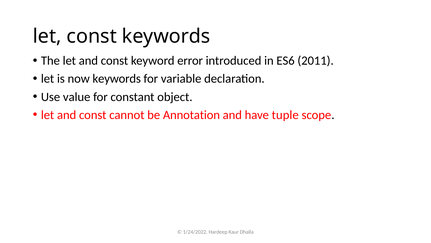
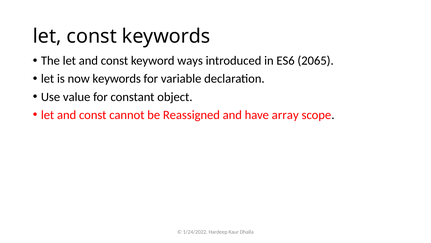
error: error -> ways (190, 61)
2011: 2011 -> 2065 (316, 61)
Annotation: Annotation -> Reassigned (191, 115)
tuple: tuple -> array (285, 115)
